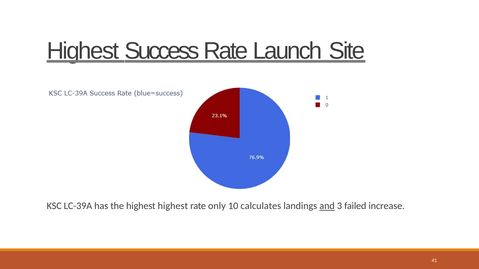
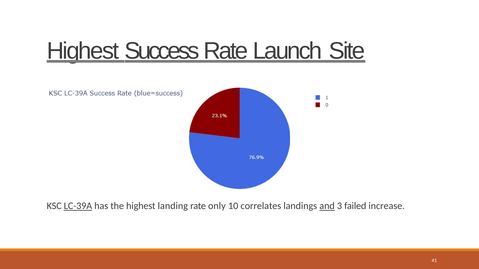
LC-39A underline: none -> present (78, 206)
highest highest: highest -> landing (173, 206)
calculates: calculates -> correlates (261, 206)
